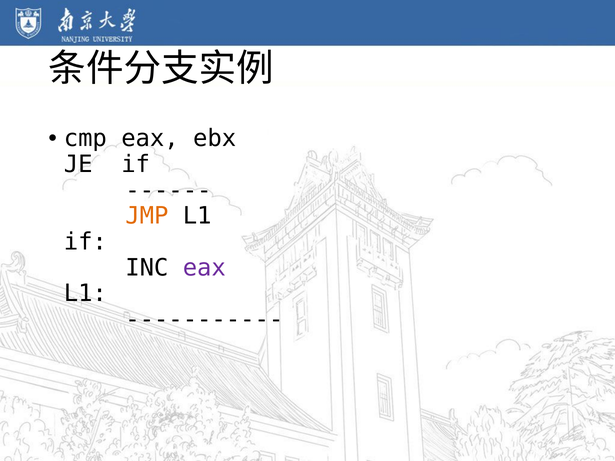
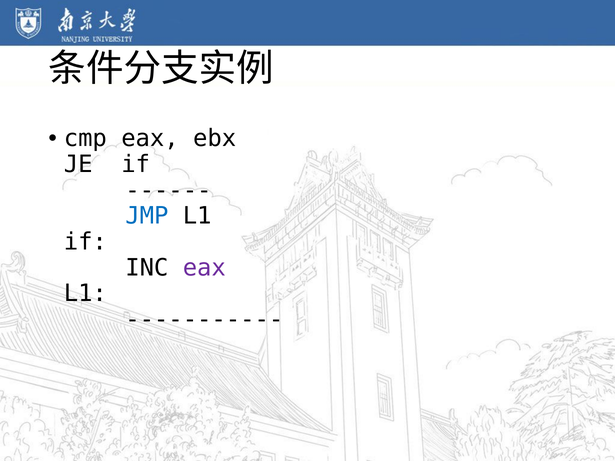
JMP colour: orange -> blue (147, 216)
